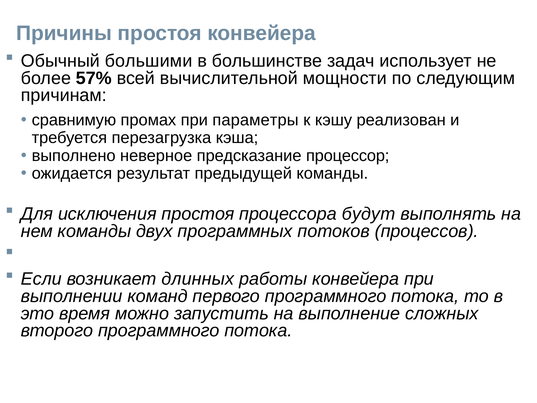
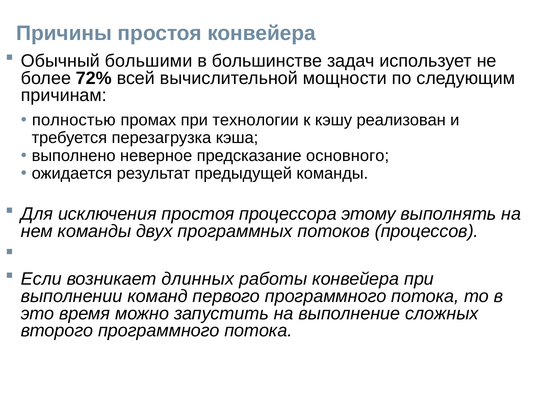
57%: 57% -> 72% (94, 78)
сравнимую: сравнимую -> полностью (74, 120)
параметры: параметры -> технологии (256, 120)
процессор: процессор -> основного (348, 155)
будут: будут -> этому (369, 214)
